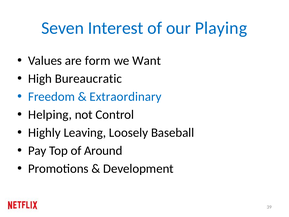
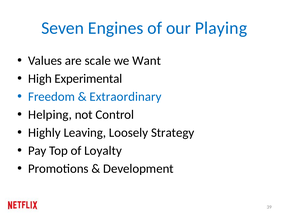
Interest: Interest -> Engines (116, 28)
form: form -> scale (98, 61)
Bureaucratic: Bureaucratic -> Experimental (88, 79)
Baseball: Baseball -> Strategy (173, 133)
Around: Around -> Loyalty (103, 151)
